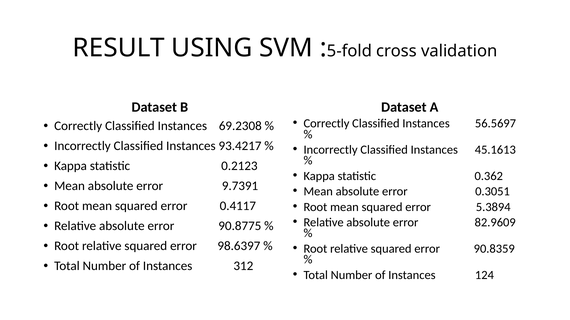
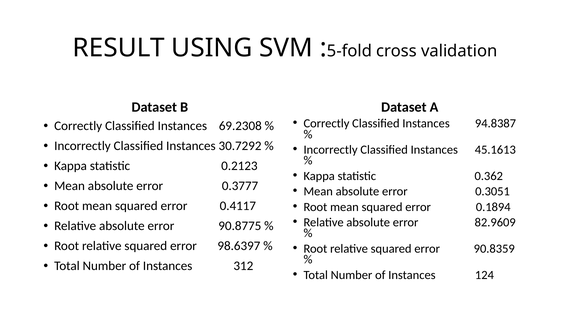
56.5697: 56.5697 -> 94.8387 (496, 124)
93.4217: 93.4217 -> 30.7292 (240, 146)
9.7391: 9.7391 -> 0.3777 (240, 186)
5.3894: 5.3894 -> 0.1894 (493, 207)
